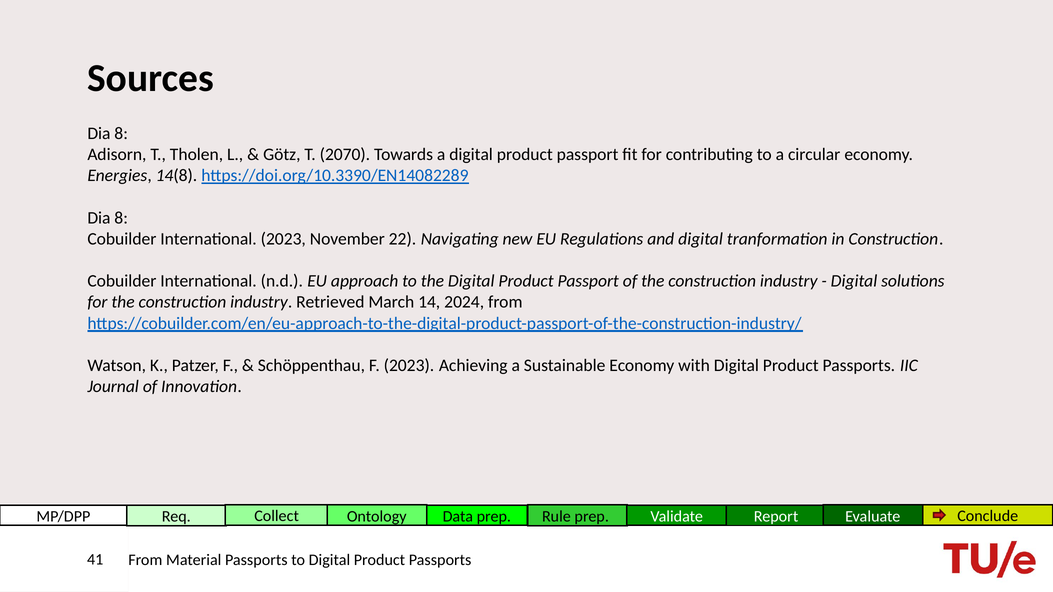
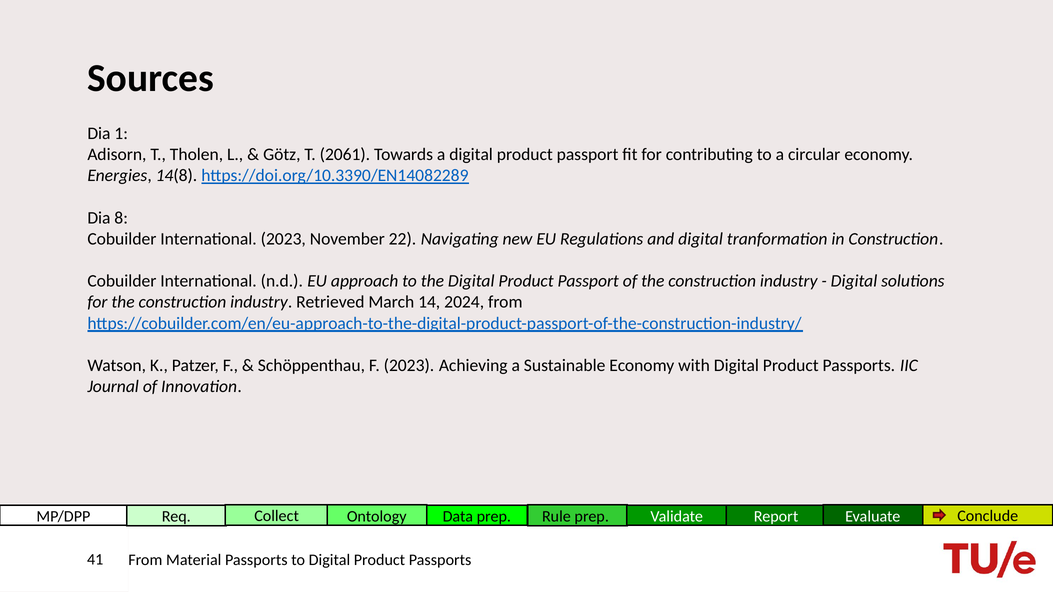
8: 8 -> 1 (121, 134)
2070: 2070 -> 2061 (345, 155)
